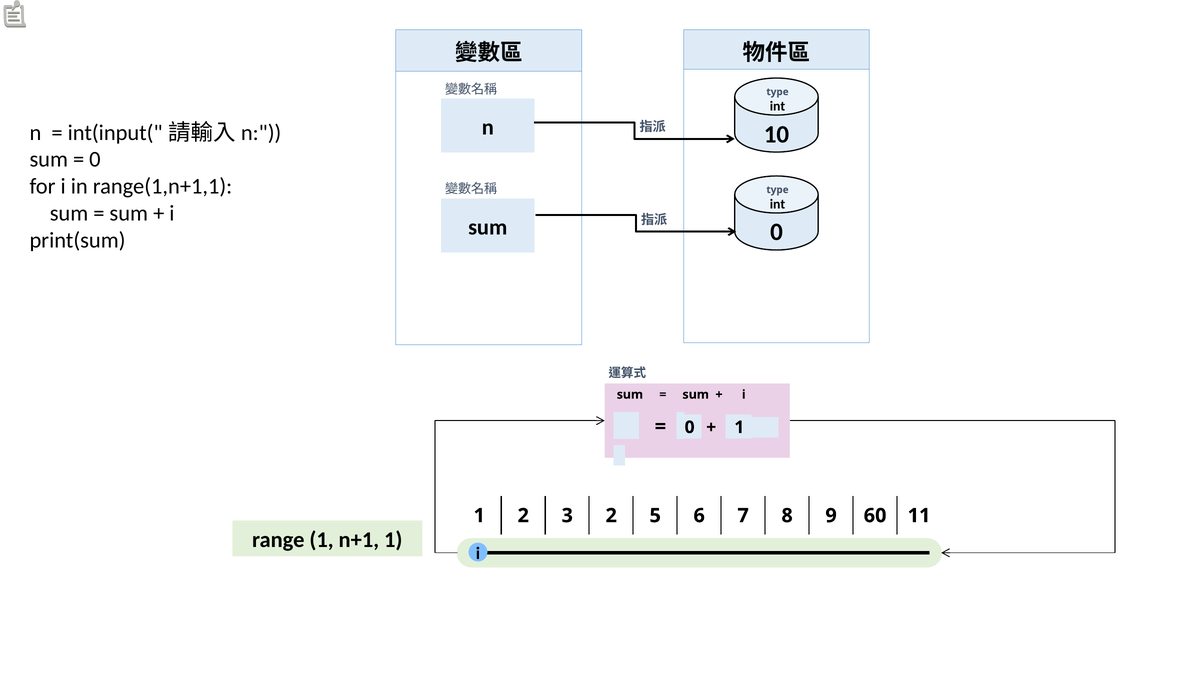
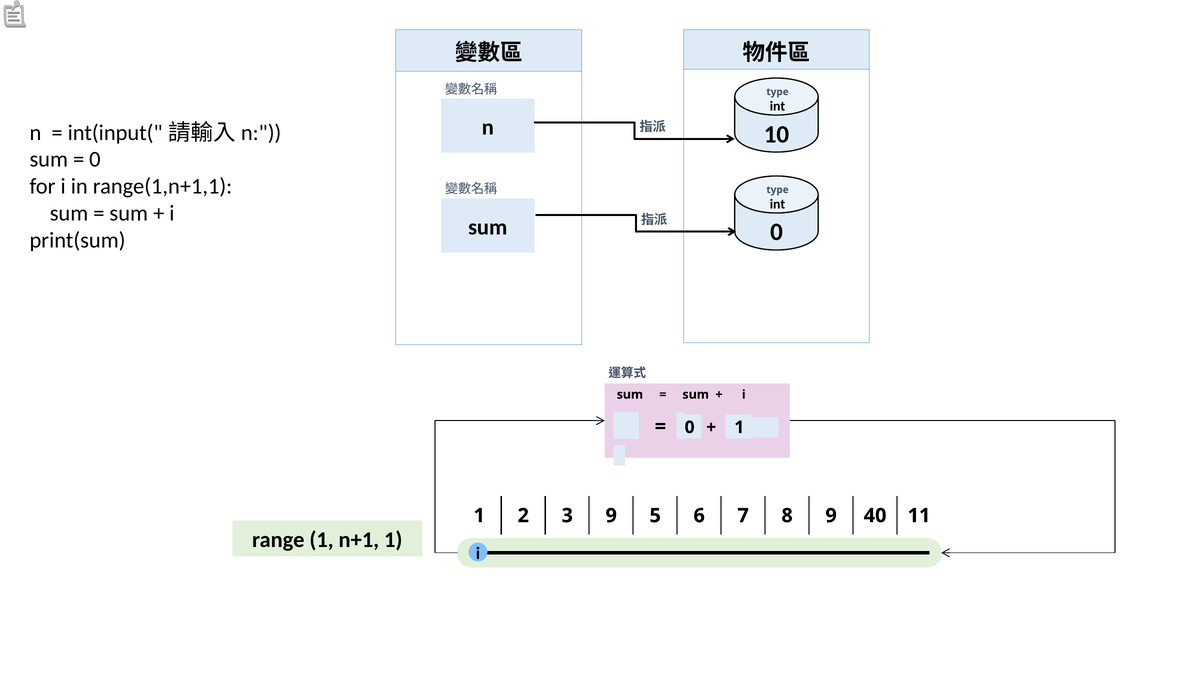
3 2: 2 -> 9 (611, 516)
60: 60 -> 40 (875, 516)
